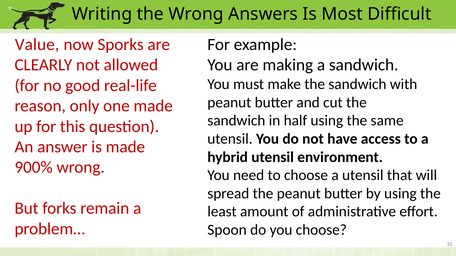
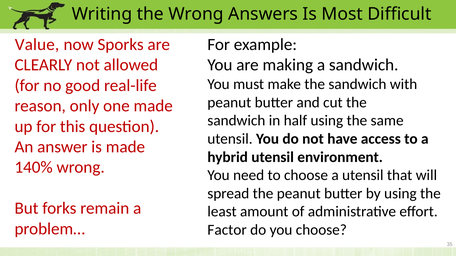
900%: 900% -> 140% (34, 168)
Spoon: Spoon -> Factor (227, 230)
